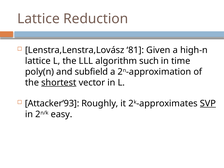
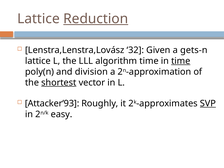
Reduction underline: none -> present (96, 19)
81: 81 -> 32 (135, 50)
high-n: high-n -> gets-n (194, 50)
algorithm such: such -> time (149, 61)
time underline: none -> present (181, 61)
subfield: subfield -> division (91, 72)
